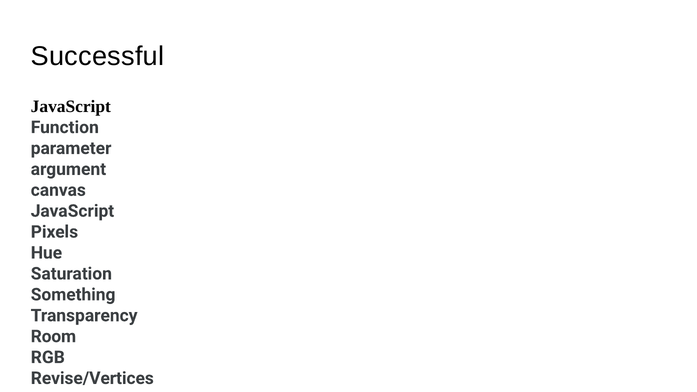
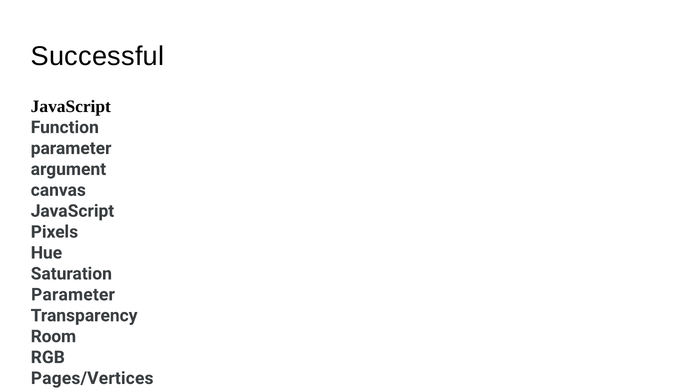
Something: Something -> Parameter (73, 295)
Revise/Vertices: Revise/Vertices -> Pages/Vertices (92, 378)
